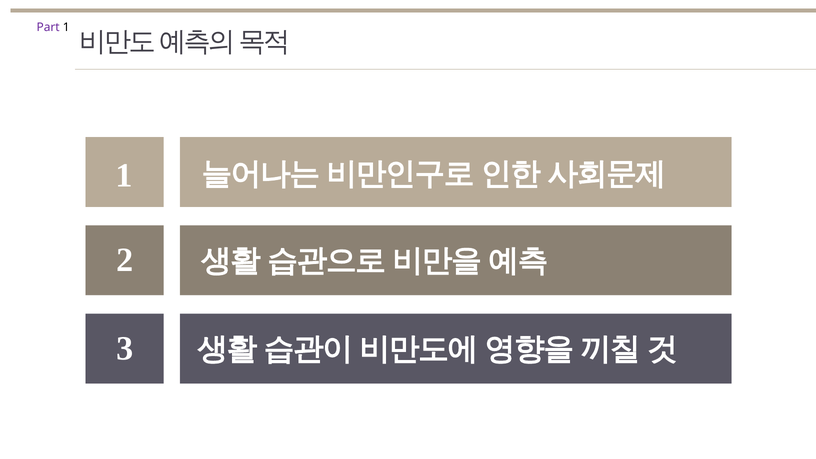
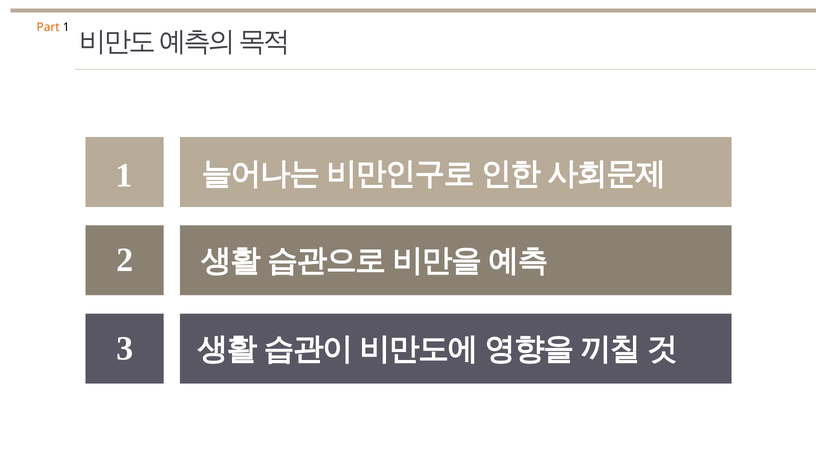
Part colour: purple -> orange (48, 27)
